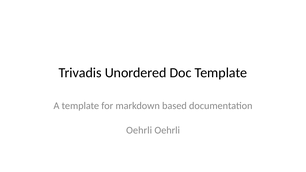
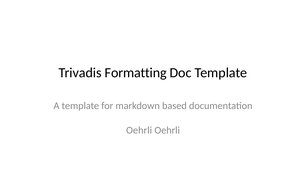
Unordered: Unordered -> Formatting (136, 73)
